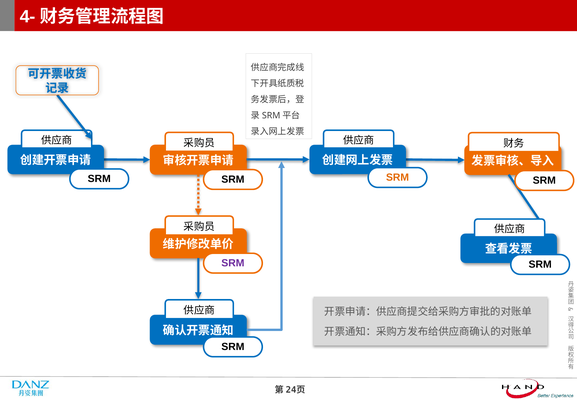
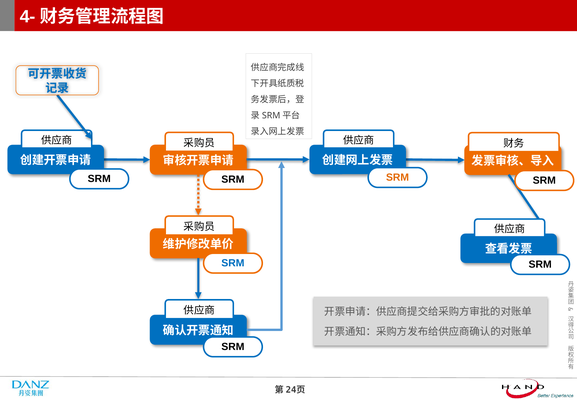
SRM colour: purple -> blue (233, 263)
